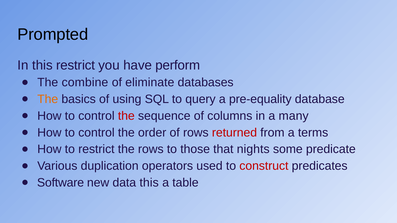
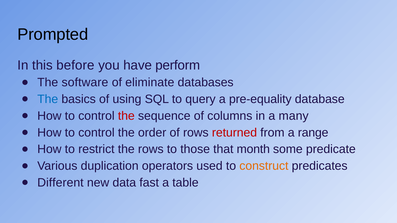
this restrict: restrict -> before (75, 65)
combine: combine -> software (85, 83)
The colour: orange -> blue (48, 99)
terms: terms -> range (313, 133)
nights: nights -> month (253, 149)
construct colour: red -> orange (264, 166)
Software: Software -> Different (60, 183)
data this: this -> fast (149, 183)
